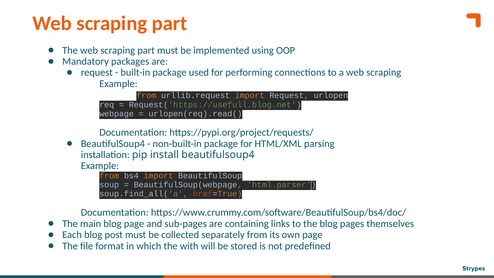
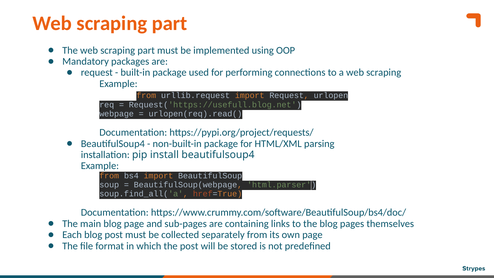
the with: with -> post (189, 246)
